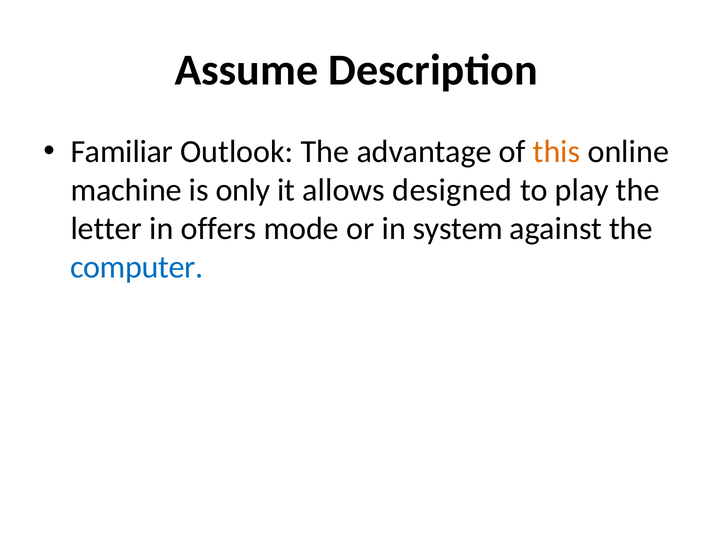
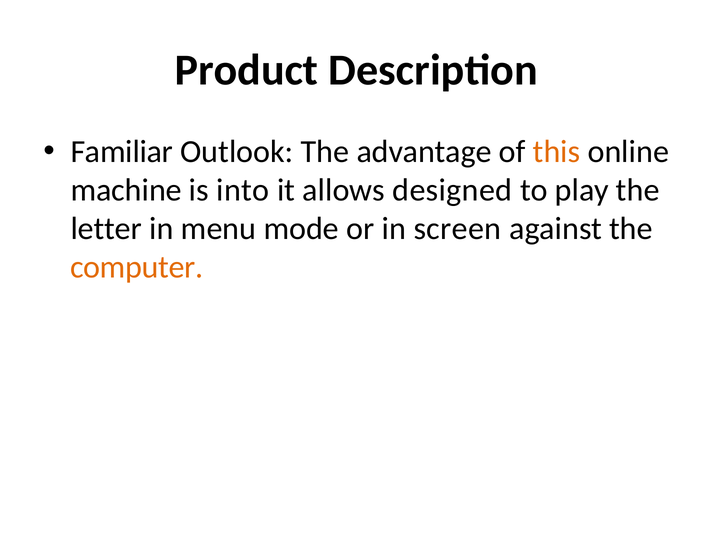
Assume: Assume -> Product (246, 70)
only: only -> into (243, 190)
offers: offers -> menu (219, 229)
system: system -> screen (457, 229)
computer colour: blue -> orange (137, 267)
